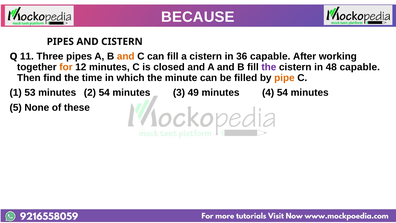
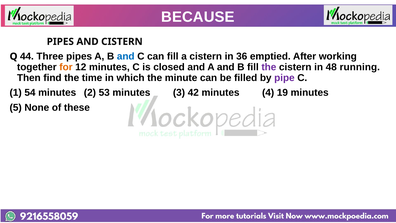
11: 11 -> 44 (27, 56)
and colour: orange -> blue (126, 56)
36 capable: capable -> emptied (270, 56)
48 capable: capable -> running (360, 67)
pipe colour: orange -> purple (284, 78)
53: 53 -> 54 (30, 93)
2 54: 54 -> 53 (104, 93)
49: 49 -> 42 (193, 93)
4 54: 54 -> 19 (282, 93)
